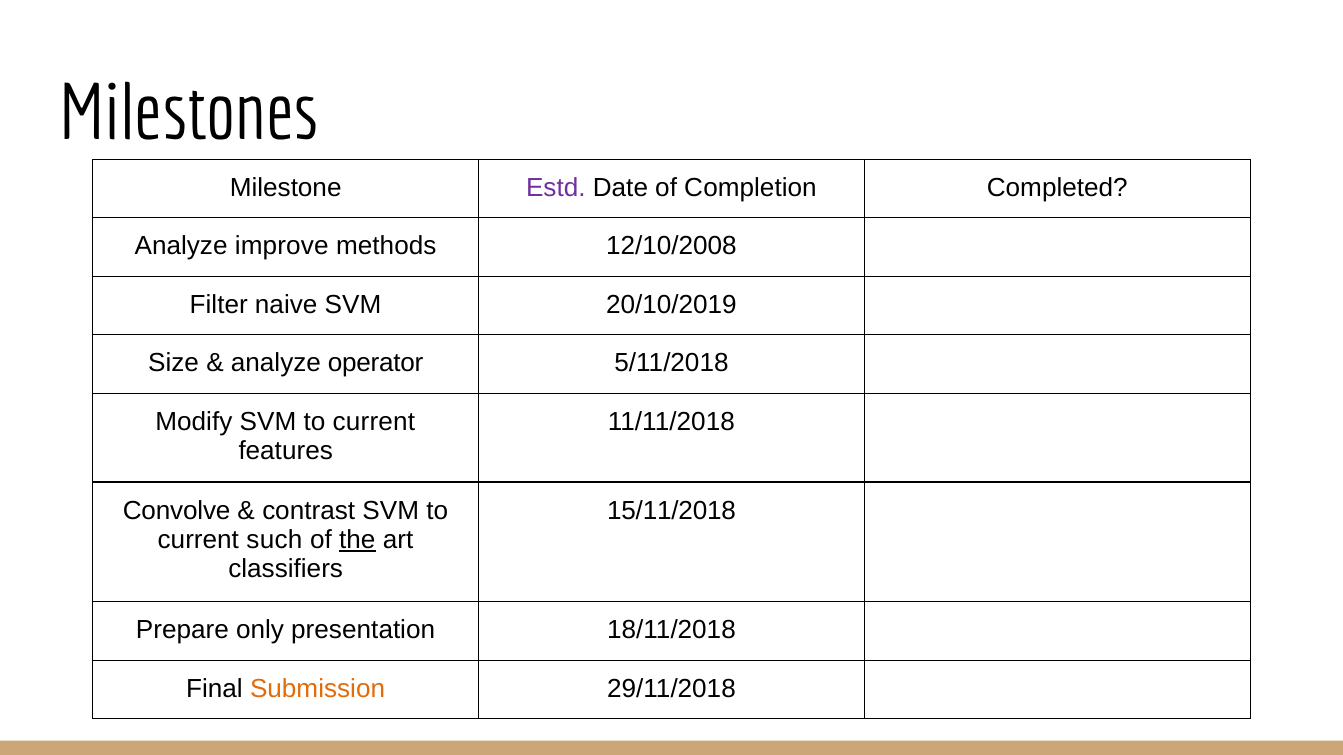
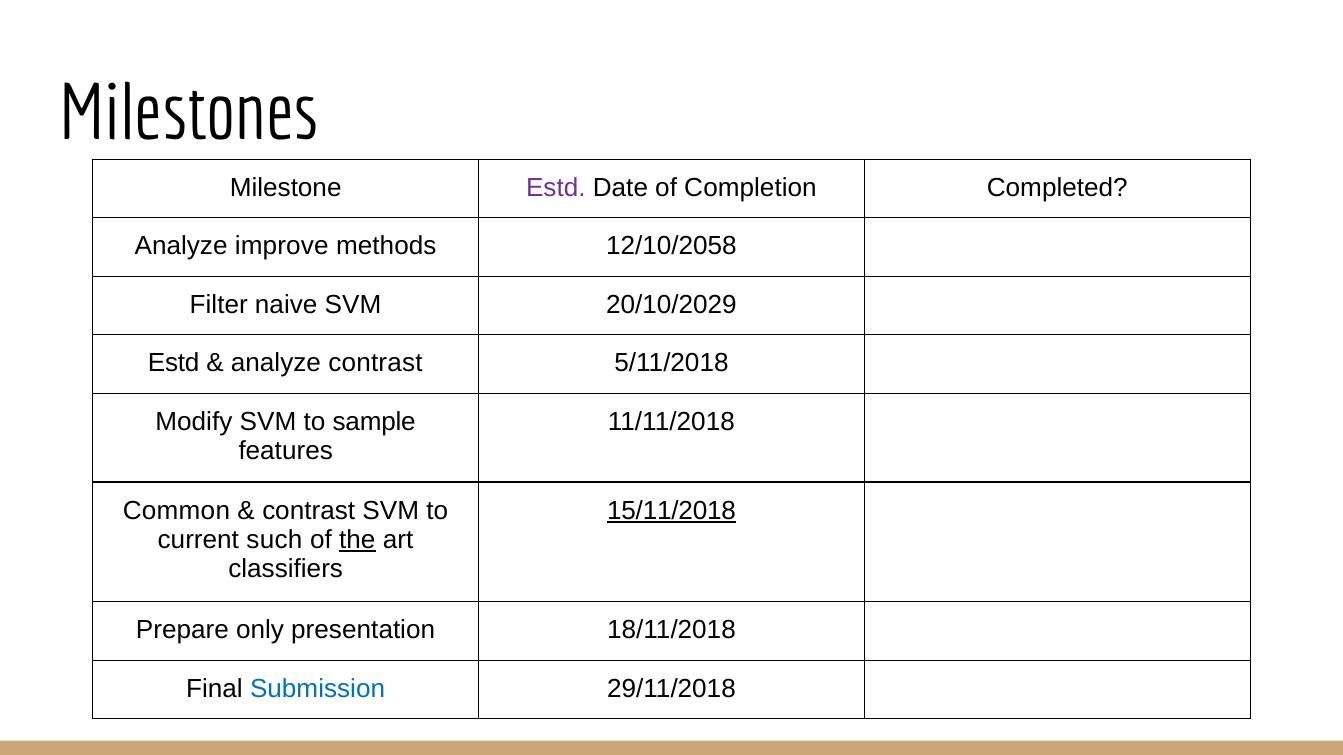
12/10/2008: 12/10/2008 -> 12/10/2058 (671, 246)
20/10/2019: 20/10/2019 -> 20/10/2029 (671, 305)
Size: Size -> Estd (174, 363)
analyze operator: operator -> contrast (375, 363)
Modify SVM to current: current -> sample (374, 422)
Convolve: Convolve -> Common (176, 511)
15/11/2018 underline: none -> present (672, 511)
Submission colour: orange -> blue (318, 689)
